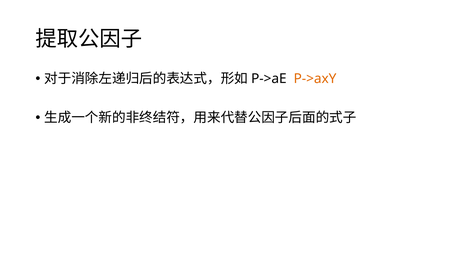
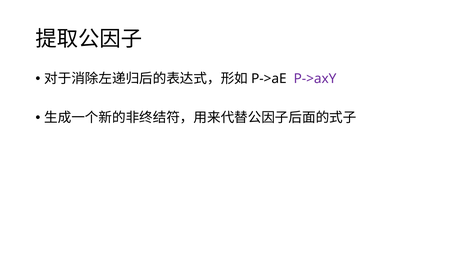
P->axY colour: orange -> purple (315, 79)
